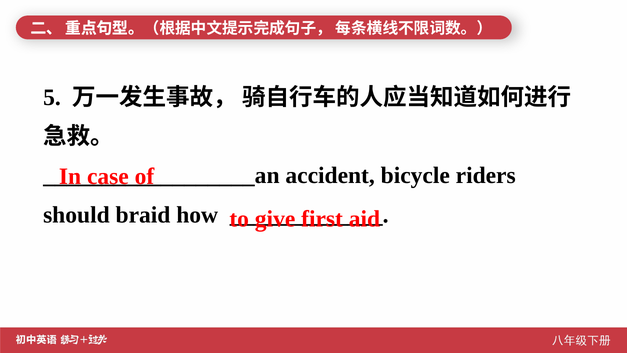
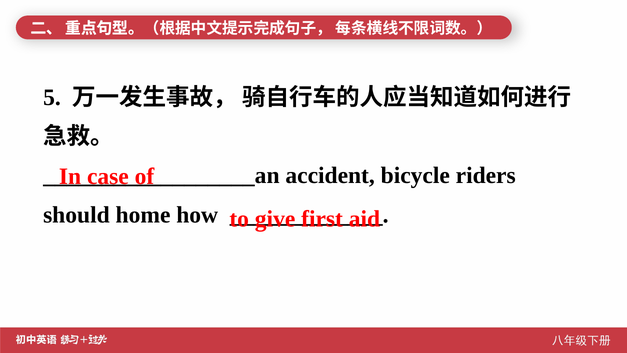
braid: braid -> home (143, 215)
